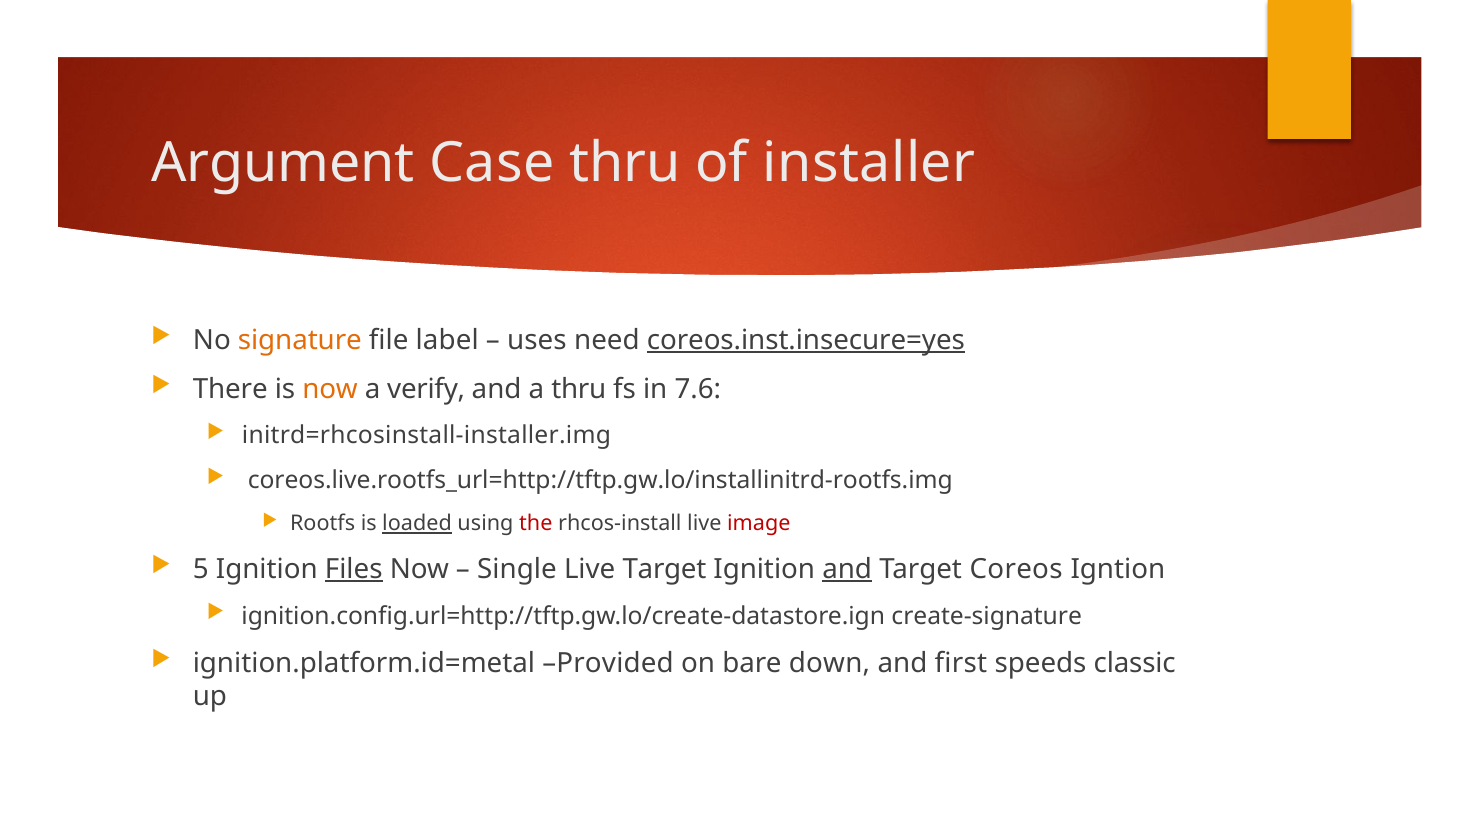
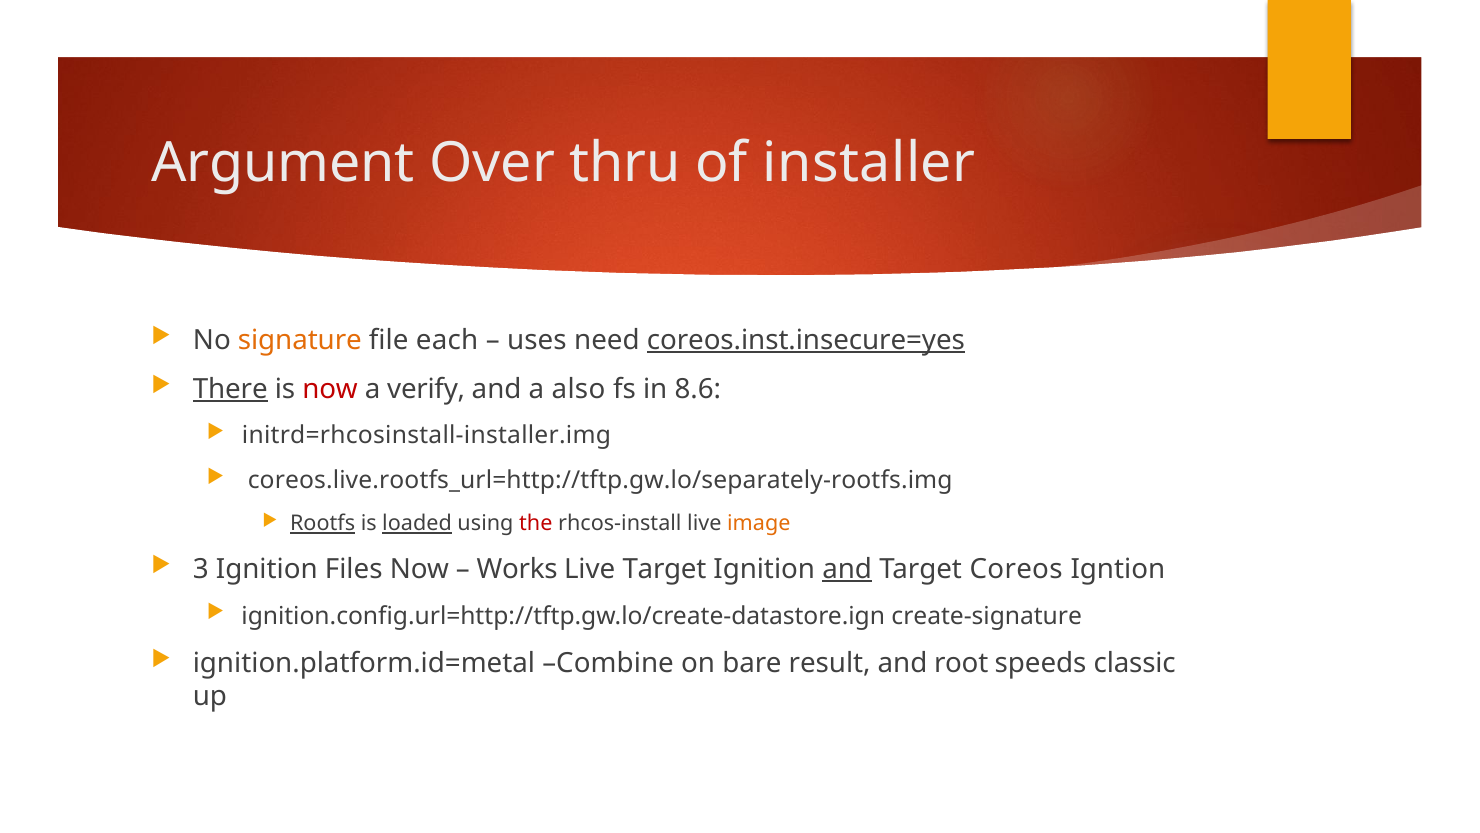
Case: Case -> Over (492, 163)
label: label -> each (447, 340)
There underline: none -> present (230, 389)
now colour: orange -> red (330, 389)
a thru: thru -> also (578, 389)
7.6: 7.6 -> 8.6 (698, 389)
coreos.live.rootfs_url=http://tftp.gw.lo/installinitrd-rootfs.img: coreos.live.rootfs_url=http://tftp.gw.lo/installinitrd-rootfs.img -> coreos.live.rootfs_url=http://tftp.gw.lo/separately-rootfs.img (600, 481)
Rootfs underline: none -> present (323, 524)
image colour: red -> orange (759, 524)
5: 5 -> 3 (201, 569)
Files underline: present -> none (354, 569)
Single: Single -> Works (517, 569)
Provided: Provided -> Combine (608, 663)
down: down -> result (830, 663)
first: first -> root (961, 663)
